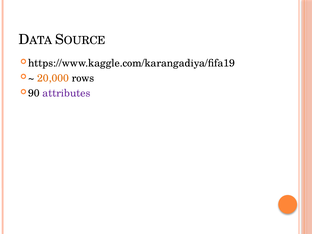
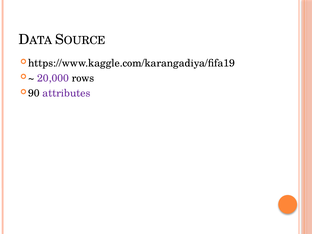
20,000 colour: orange -> purple (53, 78)
